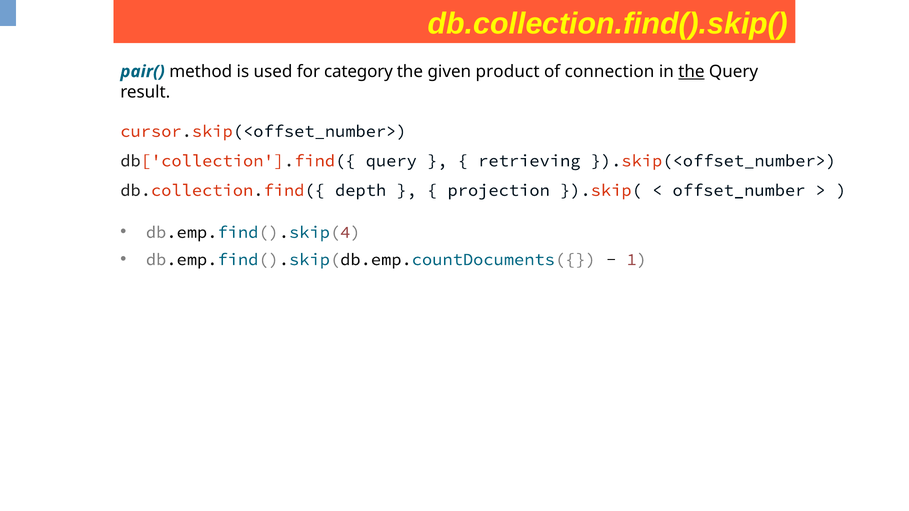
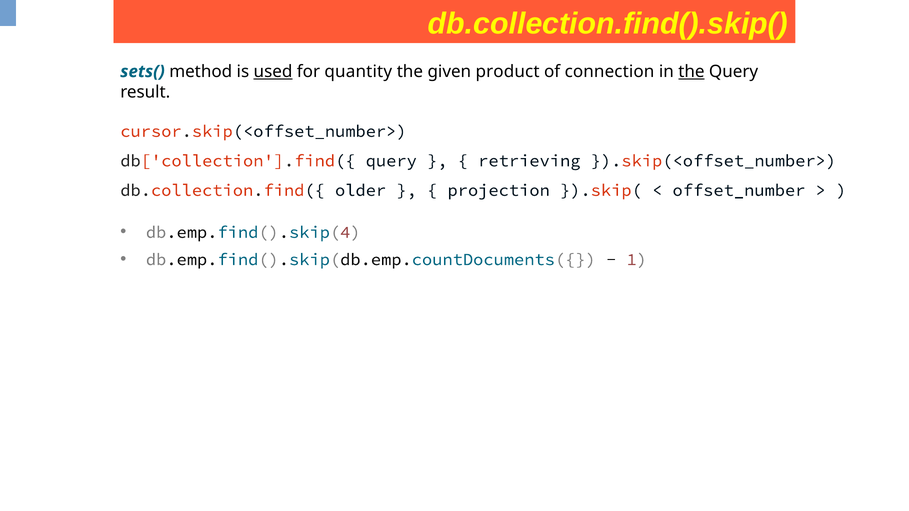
pair(: pair( -> sets( (143, 72)
used underline: none -> present (273, 72)
category: category -> quantity (358, 72)
depth: depth -> older (361, 190)
